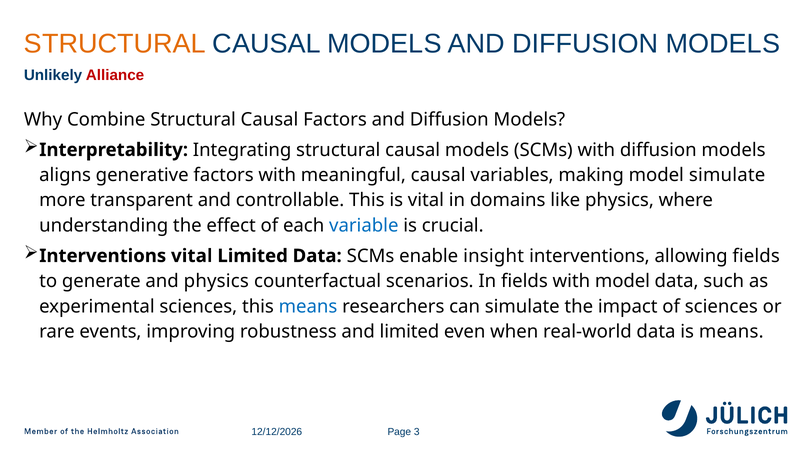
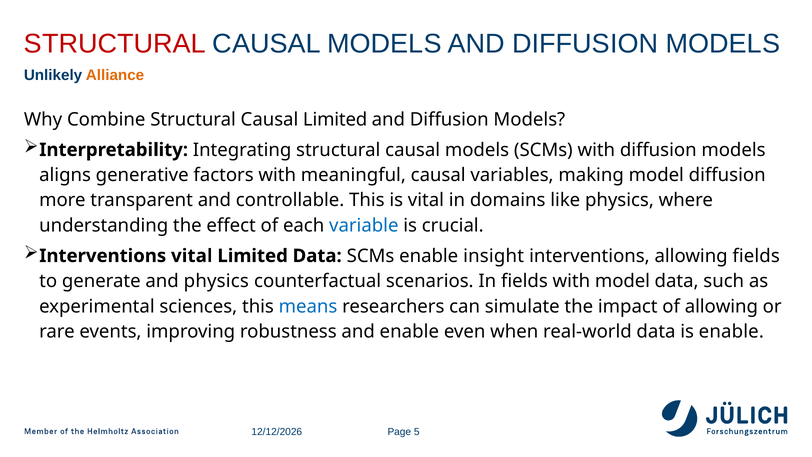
STRUCTURAL colour: orange -> red (115, 44)
Alliance colour: red -> orange (115, 75)
Causal Factors: Factors -> Limited (335, 119)
model simulate: simulate -> diffusion (727, 175)
of sciences: sciences -> allowing (721, 306)
and limited: limited -> enable (409, 331)
is means: means -> enable (731, 331)
3: 3 -> 5 (417, 432)
